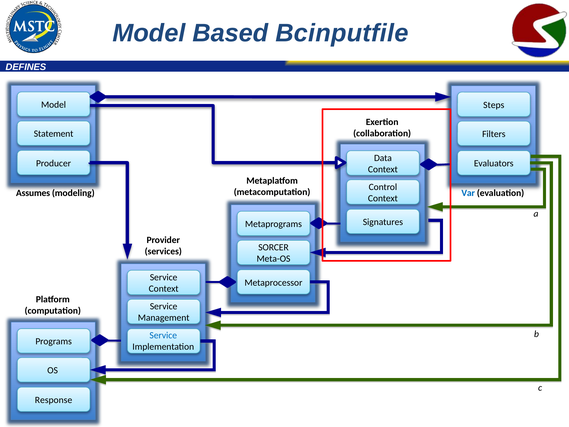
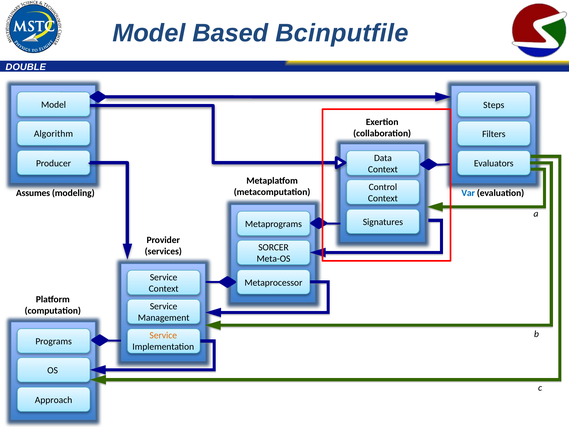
DEFINES: DEFINES -> DOUBLE (26, 67)
Statement: Statement -> Algorithm (53, 134)
Service colour: blue -> orange (163, 335)
Response: Response -> Approach (54, 400)
